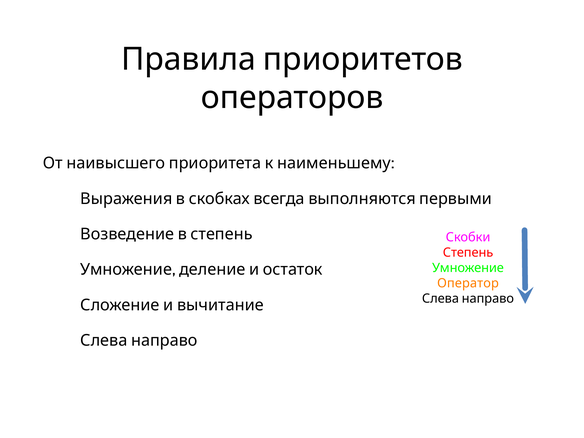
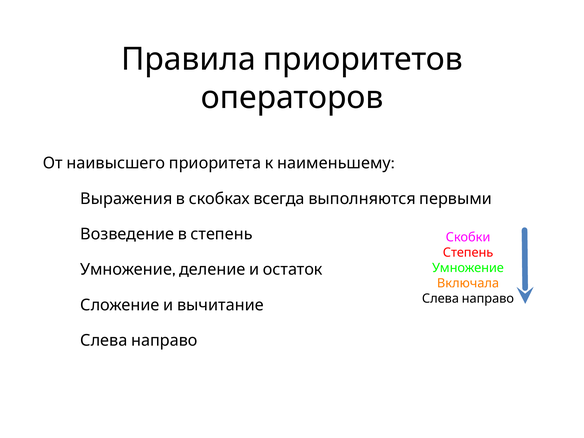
Оператор: Оператор -> Включала (468, 283)
